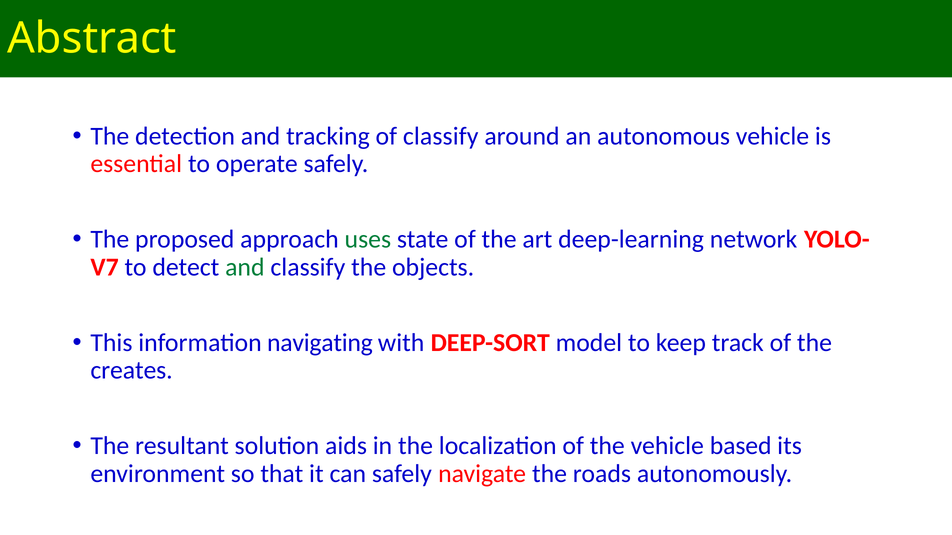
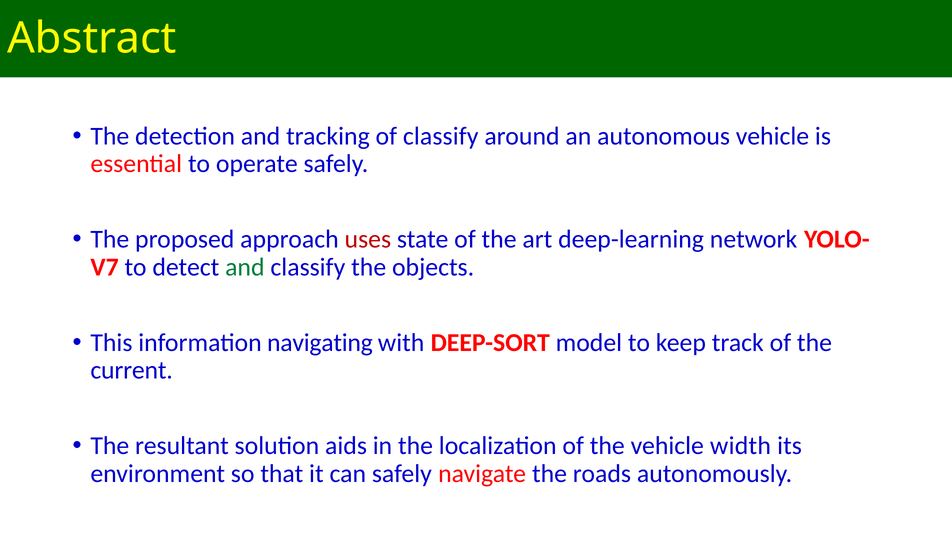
uses colour: green -> red (368, 240)
creates: creates -> current (132, 371)
based: based -> width (740, 446)
